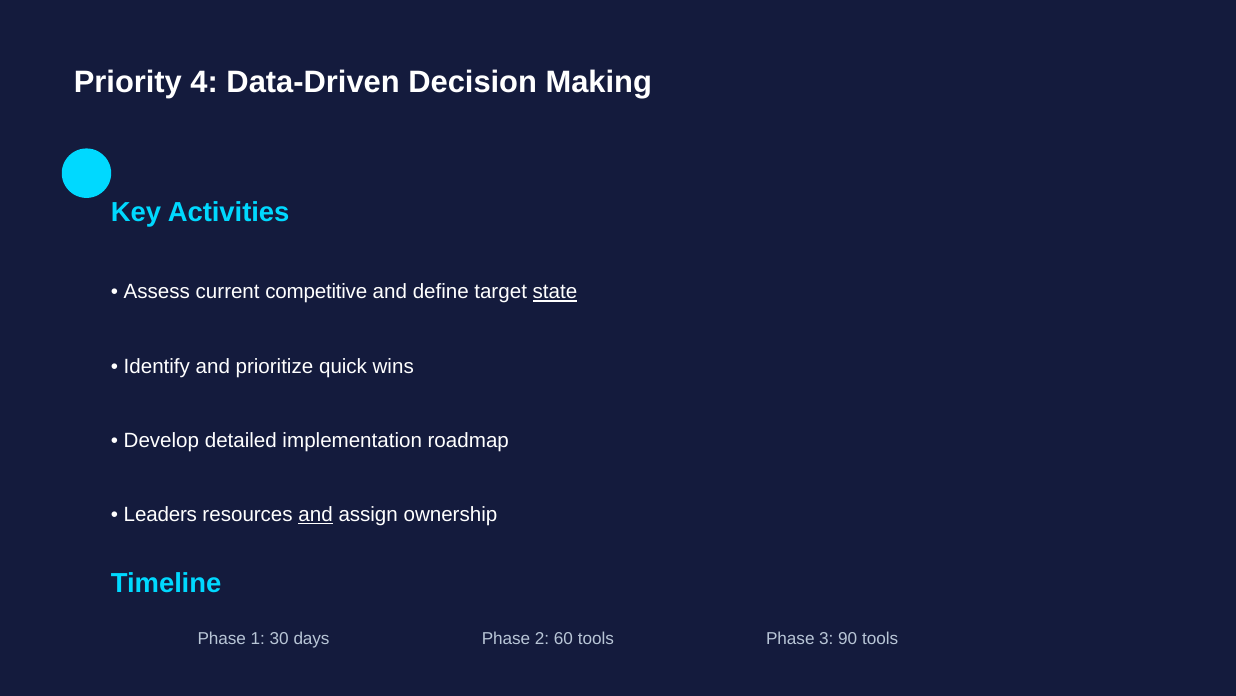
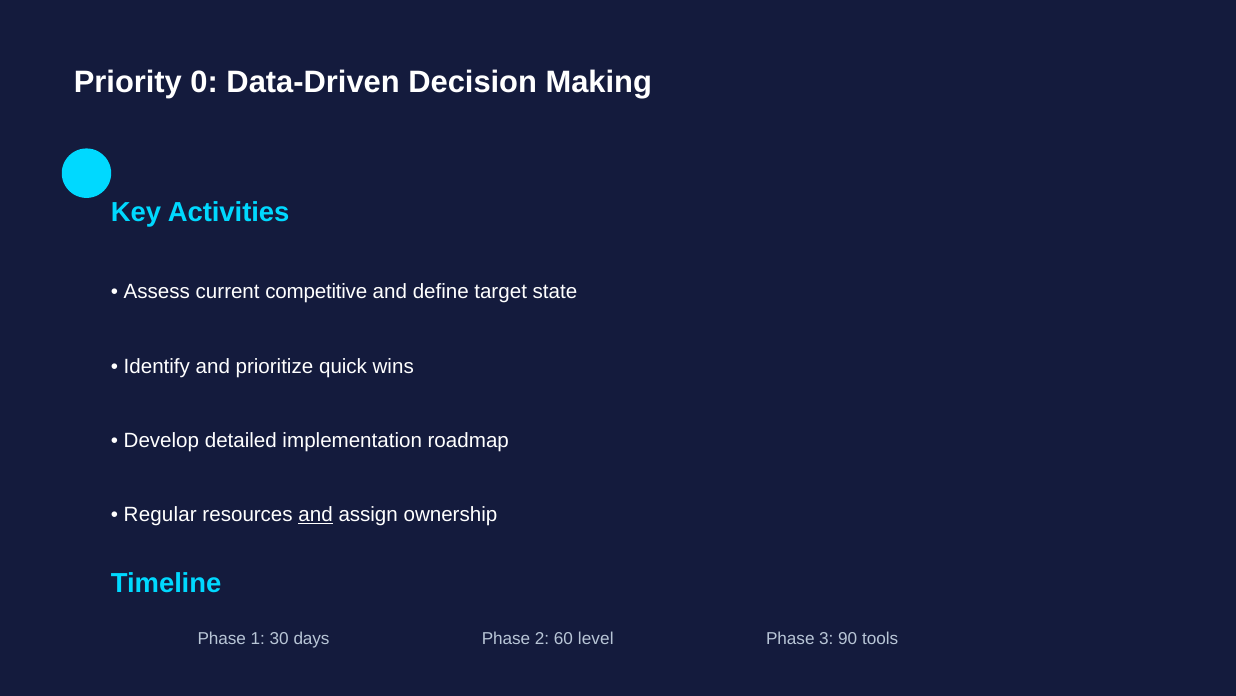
4: 4 -> 0 (204, 82)
state underline: present -> none (555, 292)
Leaders: Leaders -> Regular (160, 514)
60 tools: tools -> level (596, 638)
